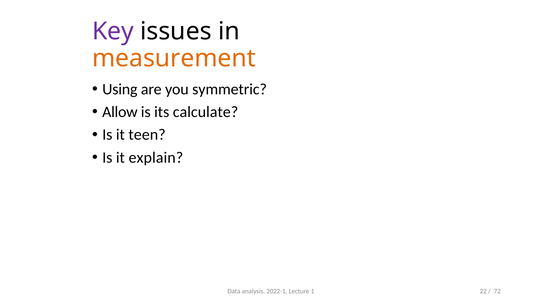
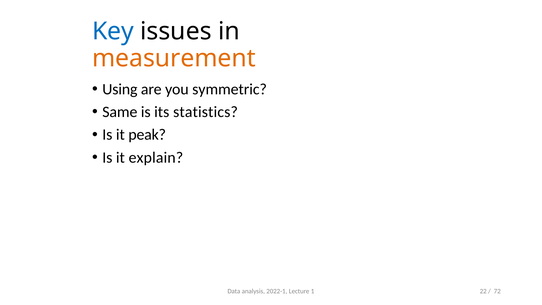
Key colour: purple -> blue (113, 31)
Allow: Allow -> Same (120, 112)
calculate: calculate -> statistics (205, 112)
teen: teen -> peak (147, 135)
